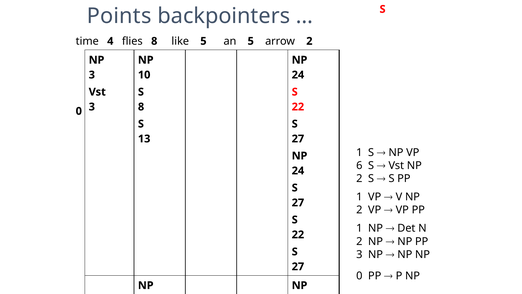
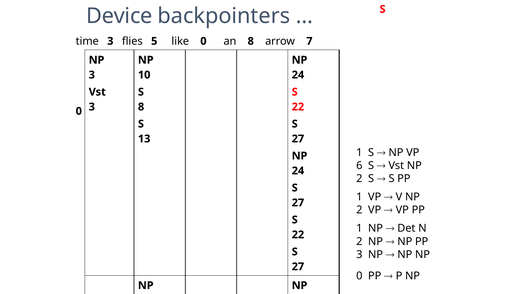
Points: Points -> Device (119, 16)
time 4: 4 -> 3 (110, 41)
flies 8: 8 -> 5 (154, 41)
like 5: 5 -> 0 (203, 41)
an 5: 5 -> 8 (251, 41)
arrow 2: 2 -> 7 (309, 41)
